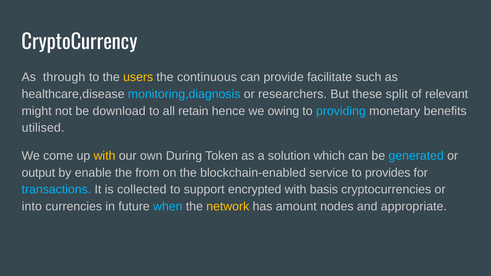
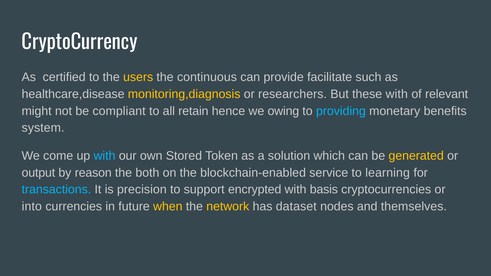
through: through -> certified (64, 77)
monitoring,diagnosis colour: light blue -> yellow (184, 94)
these split: split -> with (397, 94)
download: download -> compliant (119, 111)
utilised: utilised -> system (43, 128)
with colour: yellow -> light blue (105, 156)
During: During -> Stored (184, 156)
generated colour: light blue -> yellow (416, 156)
enable: enable -> reason (93, 173)
from: from -> both (147, 173)
provides: provides -> learning (388, 173)
collected: collected -> precision (142, 190)
when colour: light blue -> yellow (168, 207)
amount: amount -> dataset (296, 207)
appropriate: appropriate -> themselves (414, 207)
